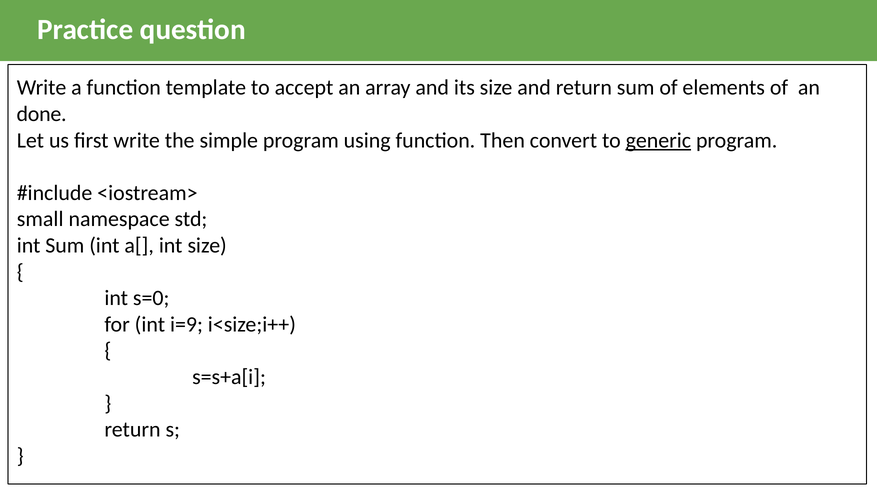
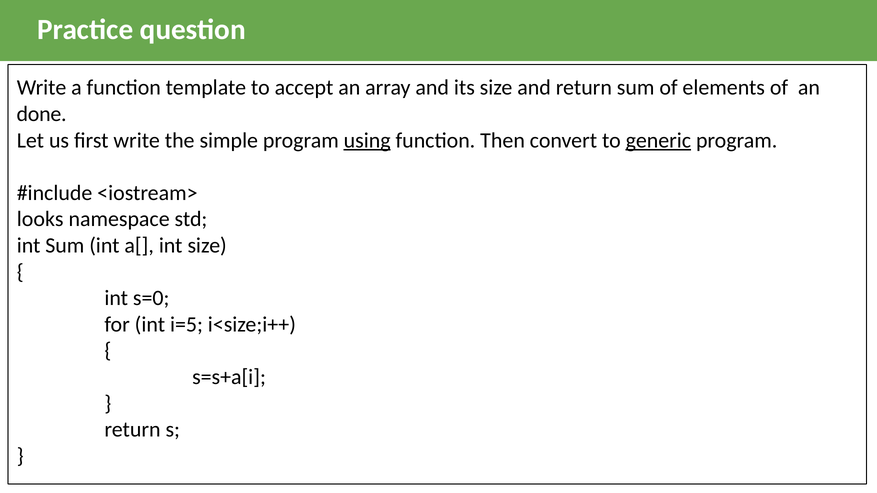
using underline: none -> present (367, 140)
small: small -> looks (40, 219)
i=9: i=9 -> i=5 (186, 325)
